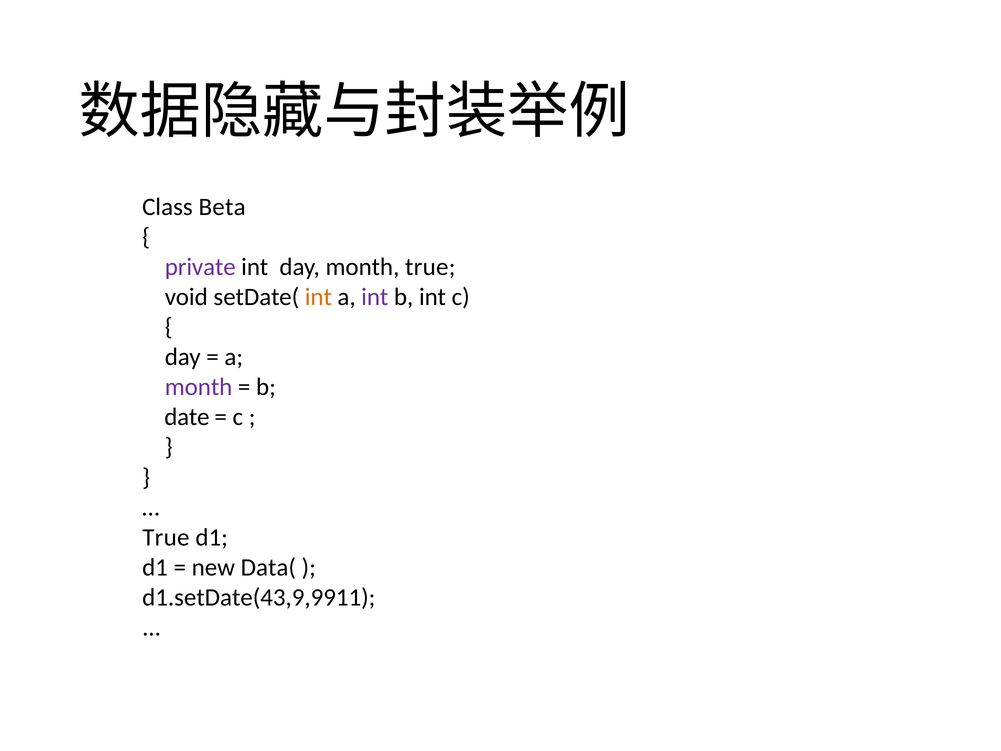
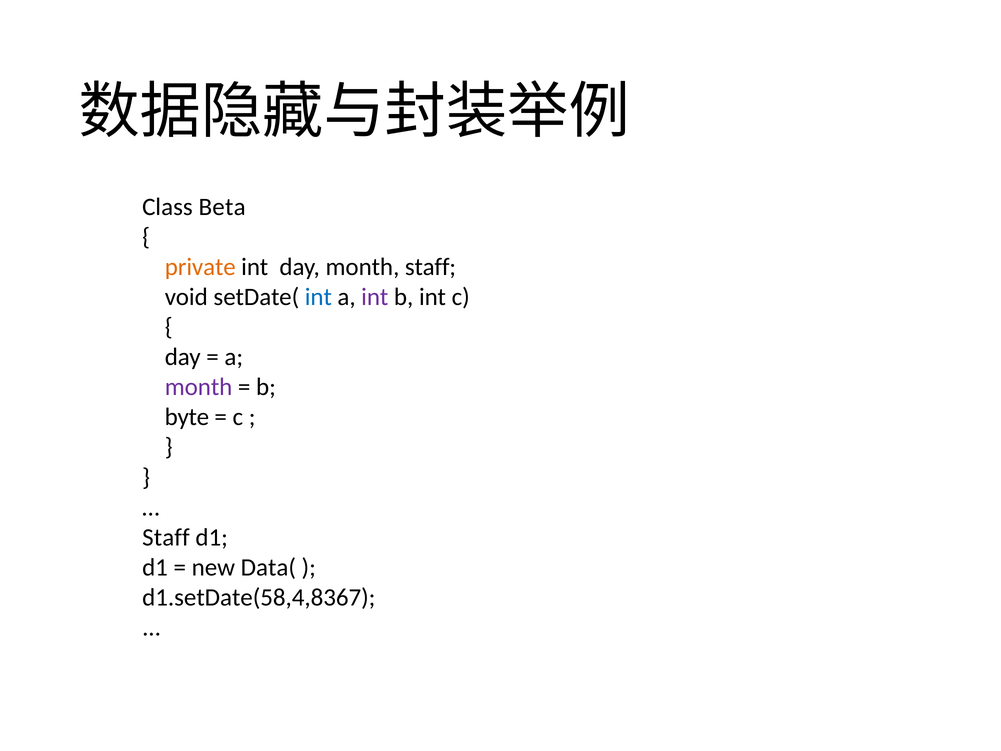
private colour: purple -> orange (200, 267)
month true: true -> staff (431, 267)
int colour: orange -> blue (318, 297)
date: date -> byte (187, 417)
True: True -> Staff (166, 537)
d1.setDate(43,9,9911: d1.setDate(43,9,9911 -> d1.setDate(58,4,8367 (259, 597)
